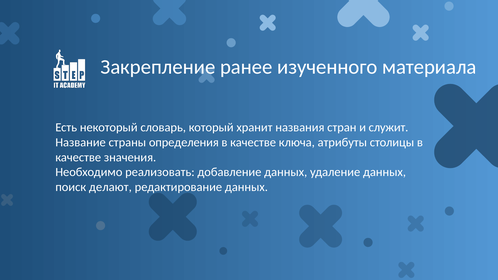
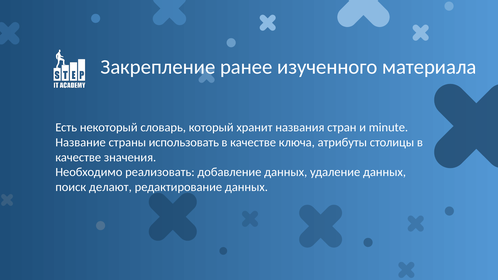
служит: служит -> minute (388, 127)
определения: определения -> использовать (184, 142)
